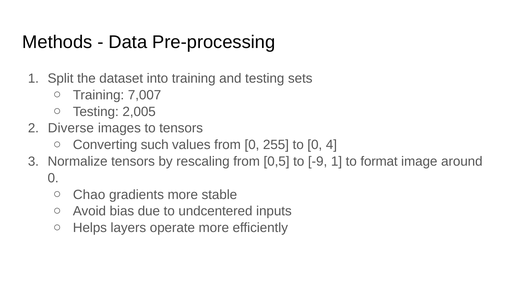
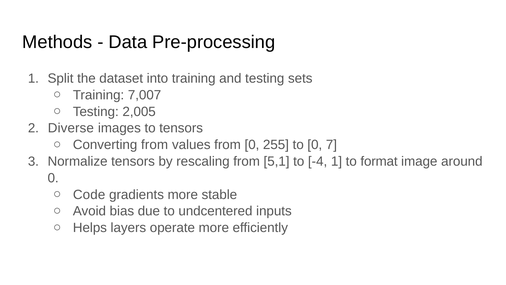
Converting such: such -> from (155, 145)
4: 4 -> 7 (331, 145)
0,5: 0,5 -> 5,1 (277, 161)
-9: -9 -> -4 (318, 161)
Chao: Chao -> Code (89, 194)
